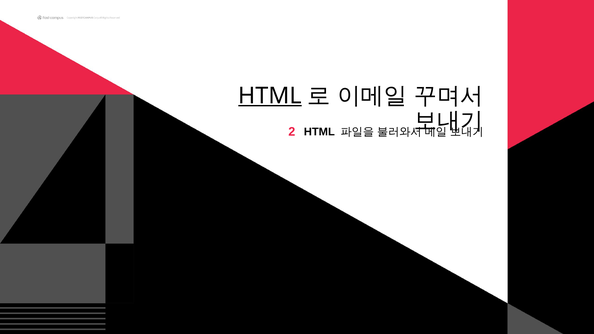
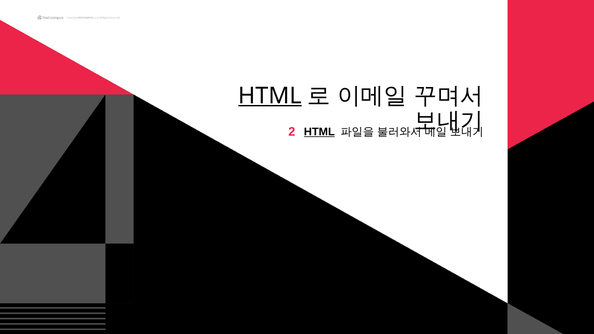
HTML underline: none -> present (319, 132)
